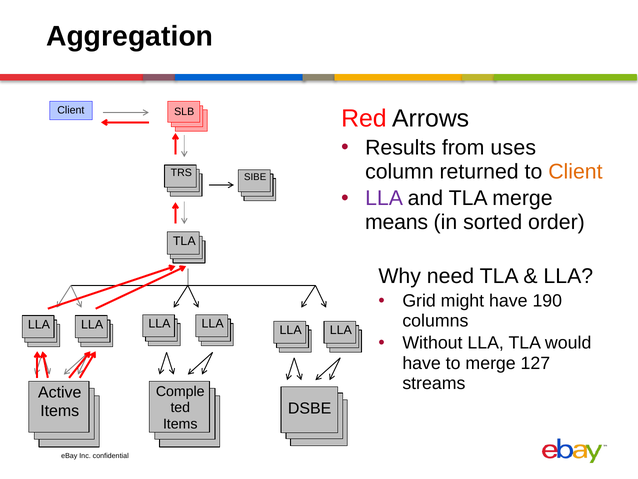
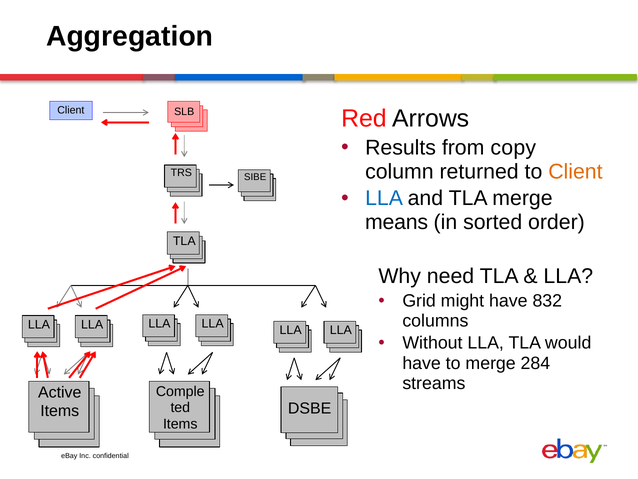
uses: uses -> copy (513, 147)
LLA colour: purple -> blue (384, 198)
190: 190 -> 832 (547, 300)
127: 127 -> 284 (535, 363)
